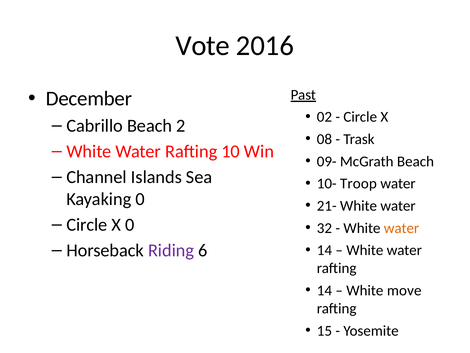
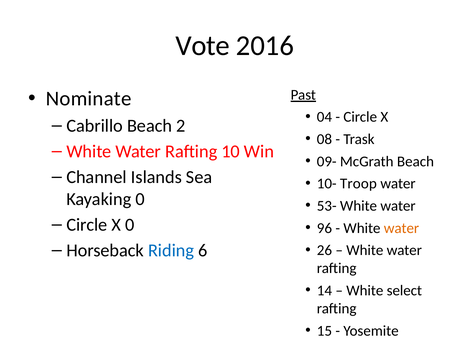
December: December -> Nominate (89, 99)
02: 02 -> 04 (324, 117)
21-: 21- -> 53- (327, 206)
32: 32 -> 96 (324, 228)
Riding colour: purple -> blue (171, 250)
14: 14 -> 26 (324, 250)
move: move -> select (404, 290)
